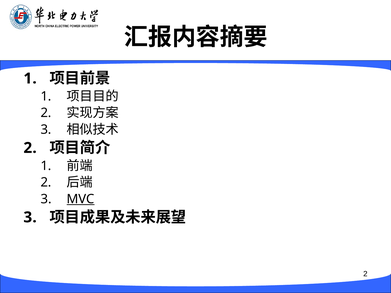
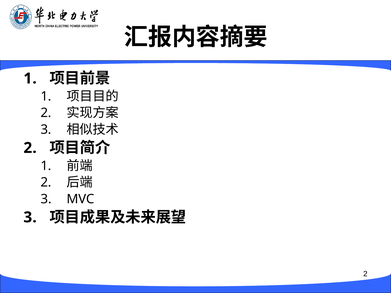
MVC underline: present -> none (81, 199)
